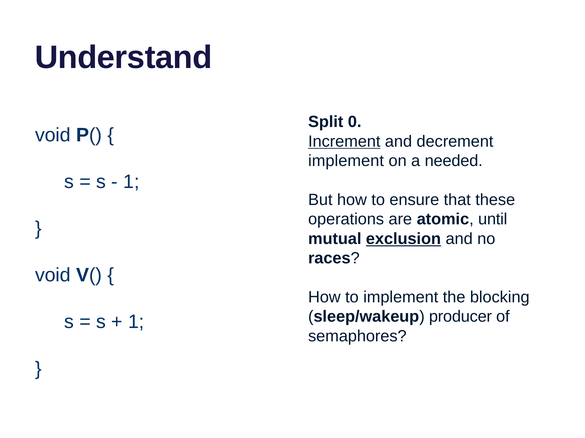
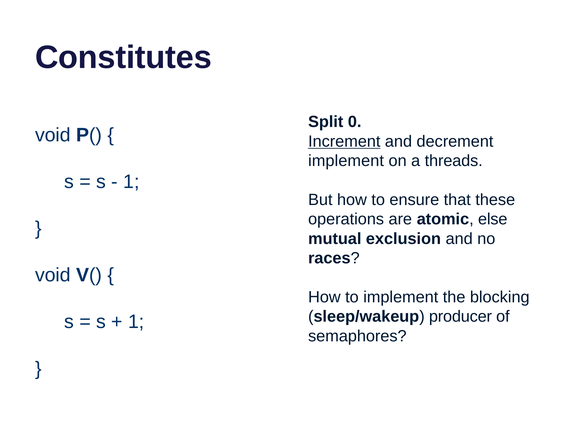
Understand: Understand -> Constitutes (123, 57)
needed: needed -> threads (454, 161)
until: until -> else (493, 220)
exclusion underline: present -> none (403, 239)
